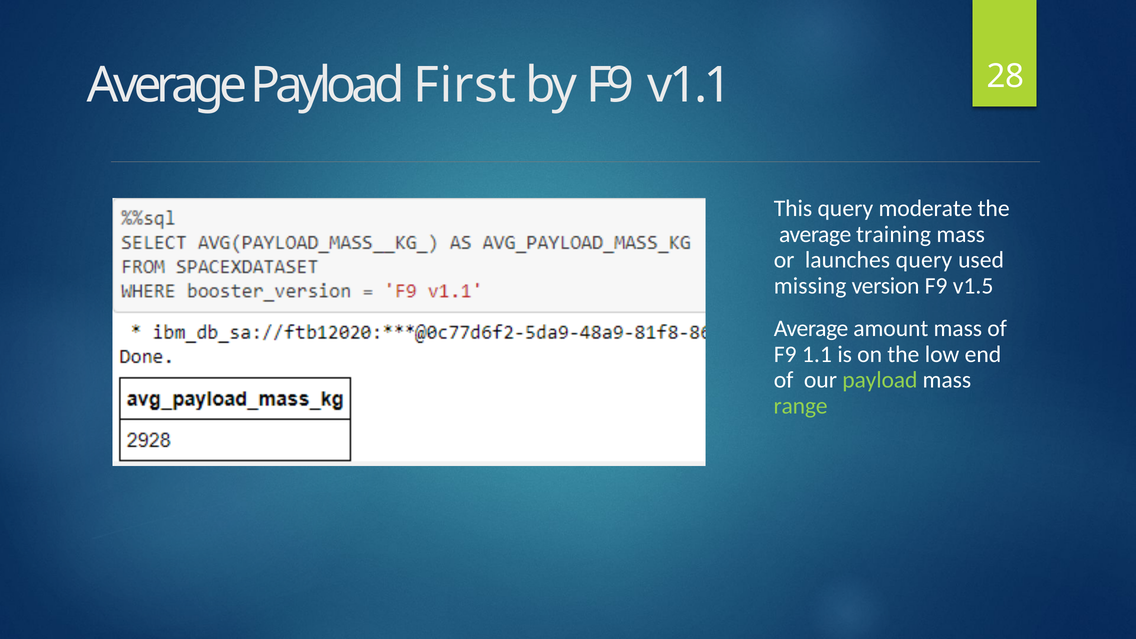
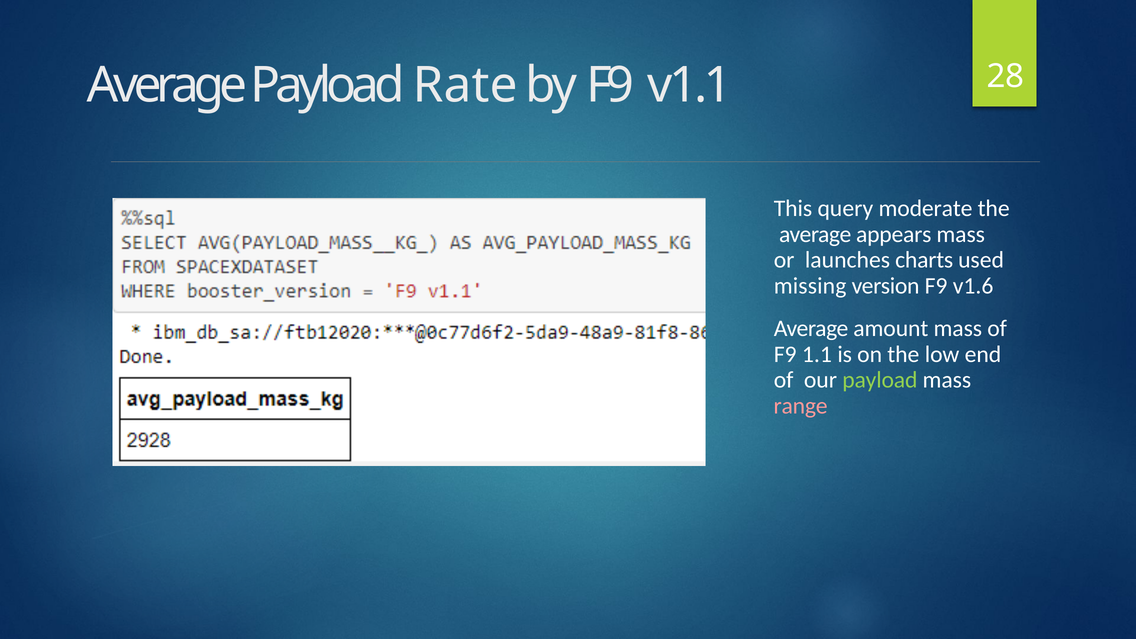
First: First -> Rate (465, 85)
training: training -> appears (894, 234)
launches query: query -> charts (924, 260)
v1.5: v1.5 -> v1.6 (973, 286)
range colour: light green -> pink (801, 406)
